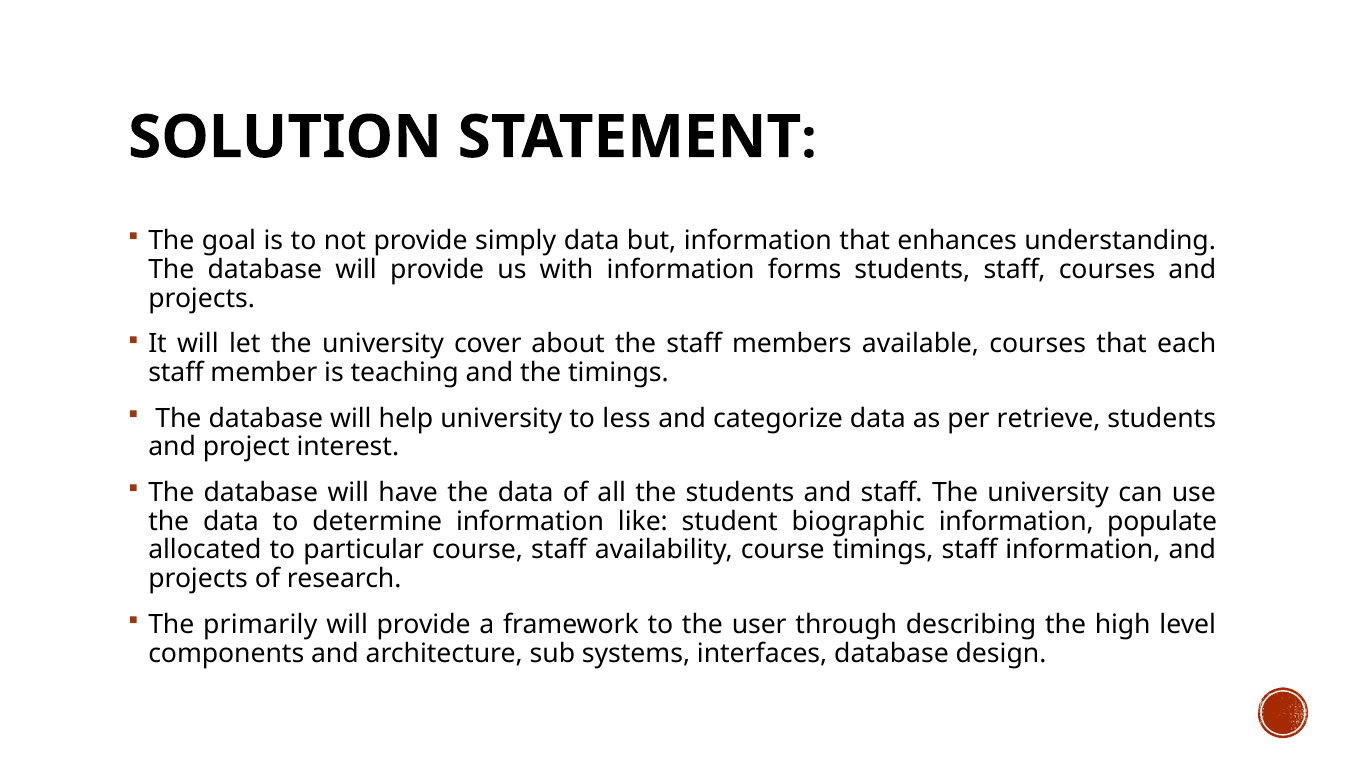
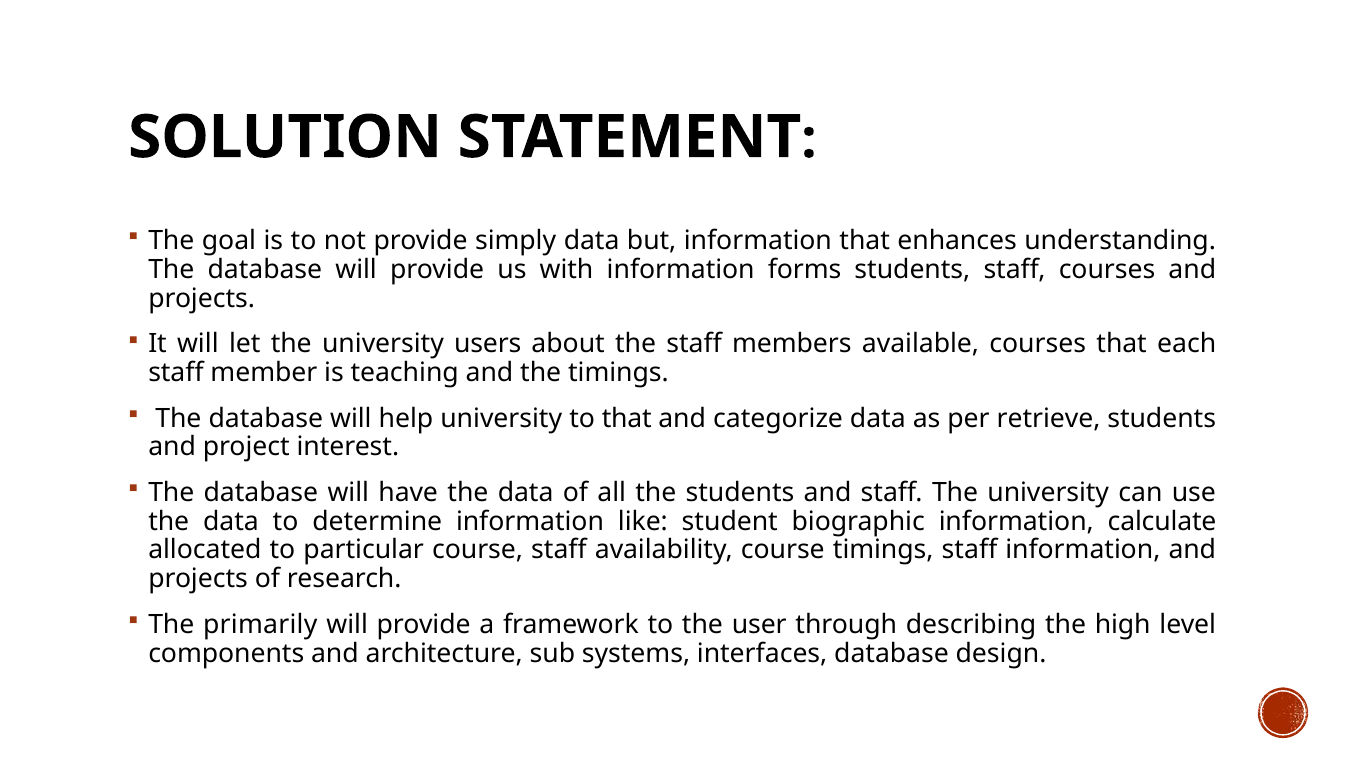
cover: cover -> users (488, 344)
to less: less -> that (627, 418)
populate: populate -> calculate (1162, 521)
